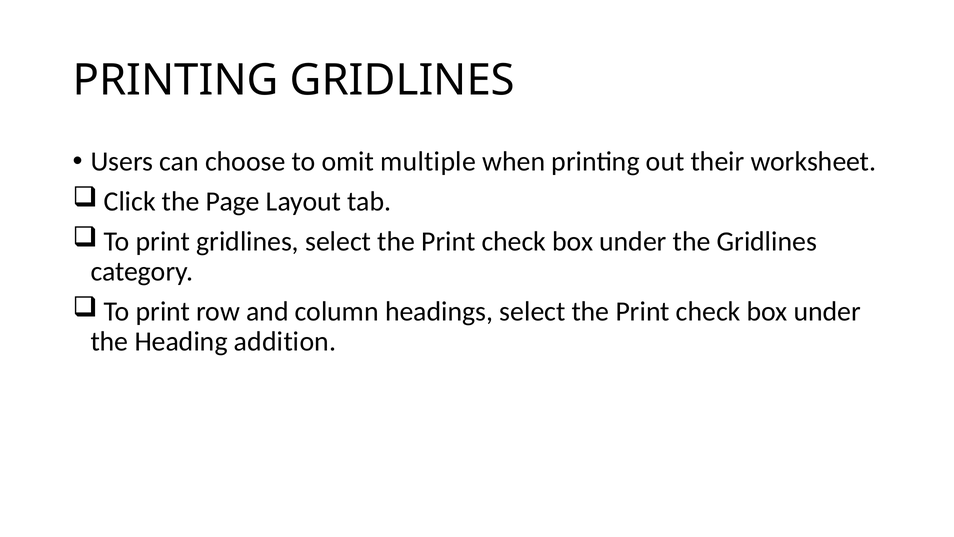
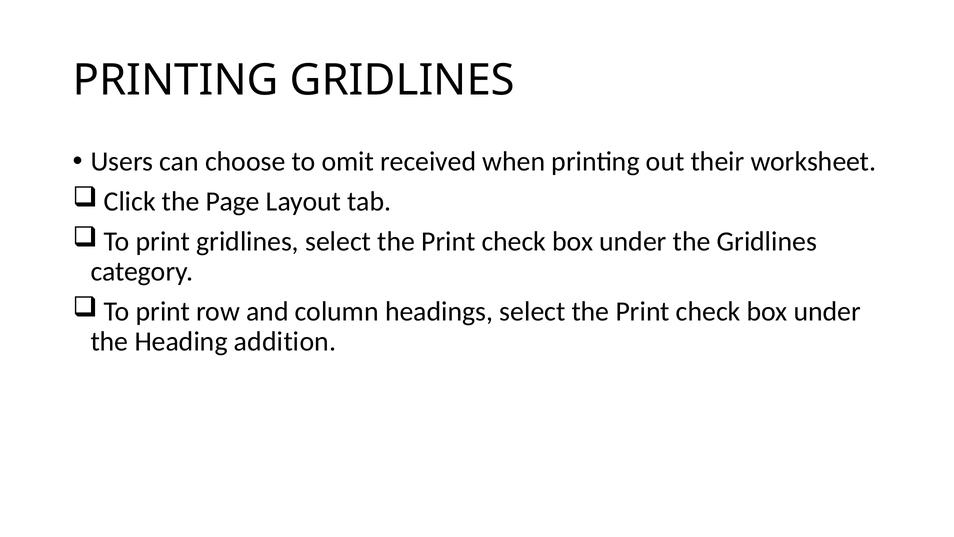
multiple: multiple -> received (428, 161)
